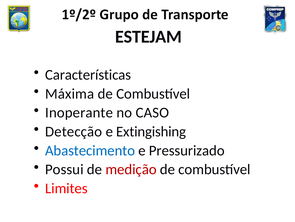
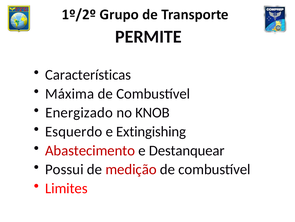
ESTEJAM: ESTEJAM -> PERMITE (148, 37)
Inoperante: Inoperante -> Energizado (79, 112)
CASO: CASO -> KNOB (153, 112)
Detecção: Detecção -> Esquerdo (74, 131)
Abastecimento colour: blue -> red (90, 150)
Pressurizado: Pressurizado -> Destanquear (187, 150)
